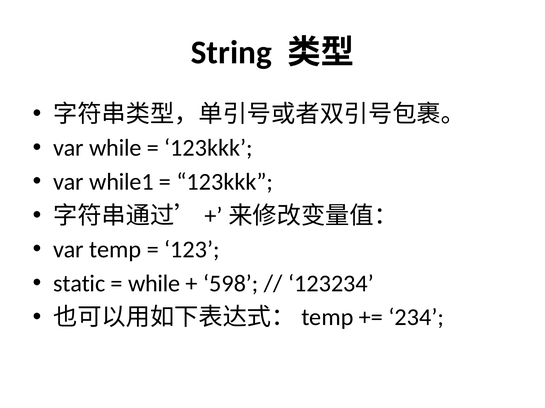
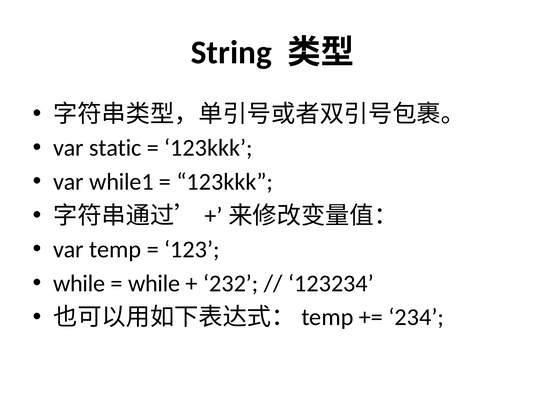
var while: while -> static (115, 148)
static: static -> while (79, 284)
598: 598 -> 232 (231, 284)
